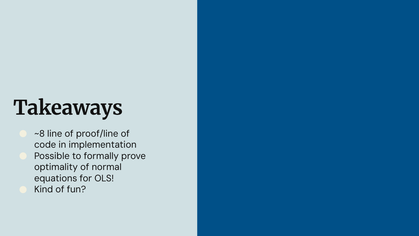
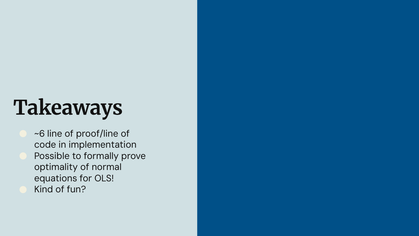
~8: ~8 -> ~6 (40, 133)
